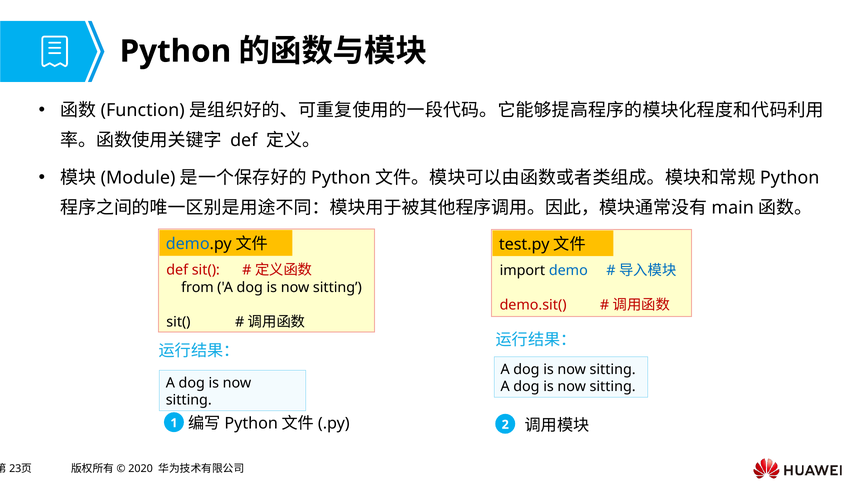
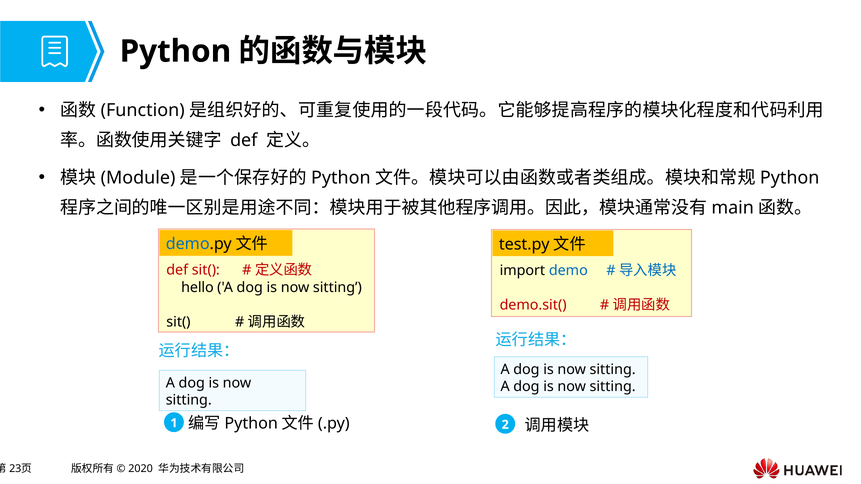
from: from -> hello (197, 288)
